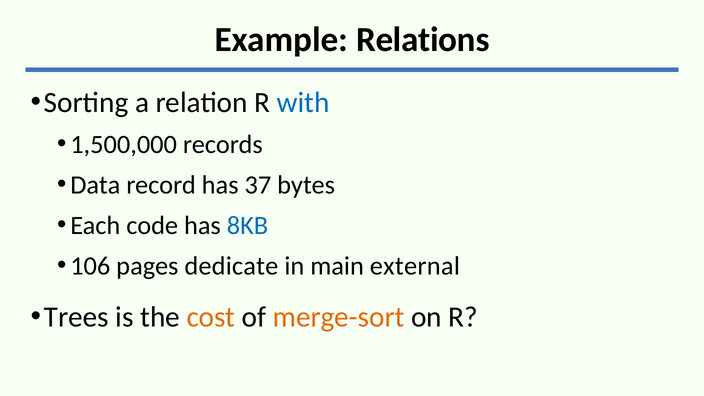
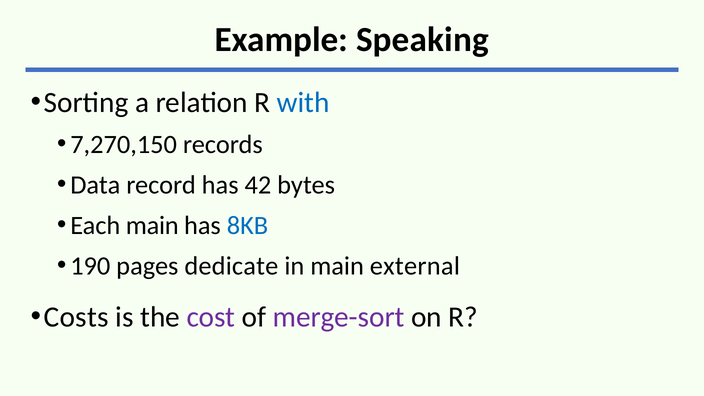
Relations: Relations -> Speaking (423, 40)
1,500,000: 1,500,000 -> 7,270,150 (124, 145)
37: 37 -> 42 (258, 185)
Each code: code -> main (152, 225)
106: 106 -> 190 (90, 266)
Trees: Trees -> Costs (76, 317)
cost colour: orange -> purple (211, 317)
merge-sort colour: orange -> purple (339, 317)
